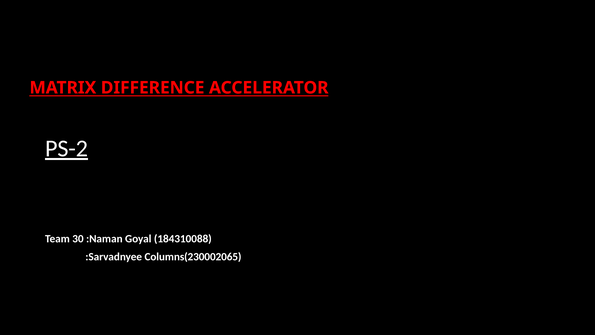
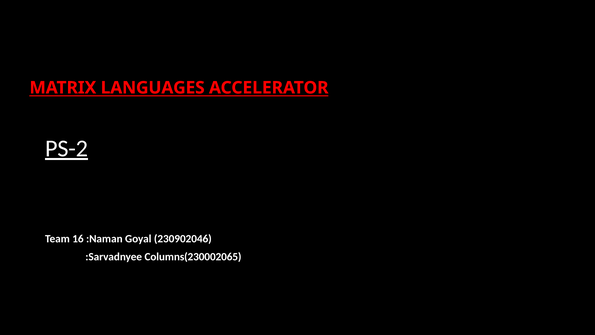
DIFFERENCE: DIFFERENCE -> LANGUAGES (153, 88)
30: 30 -> 16 (78, 238)
184310088: 184310088 -> 230902046 (183, 238)
